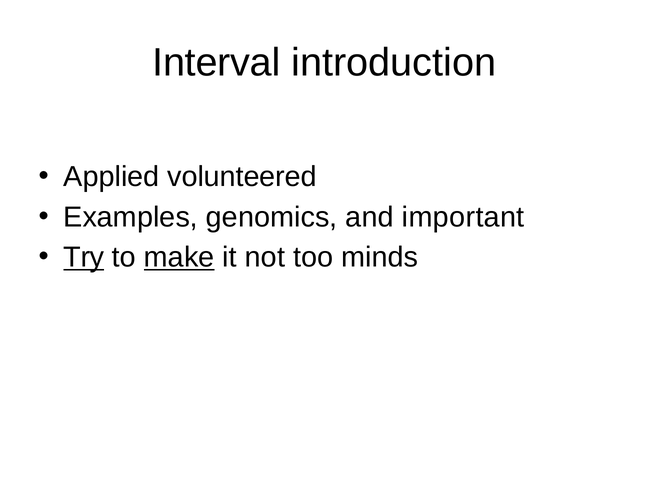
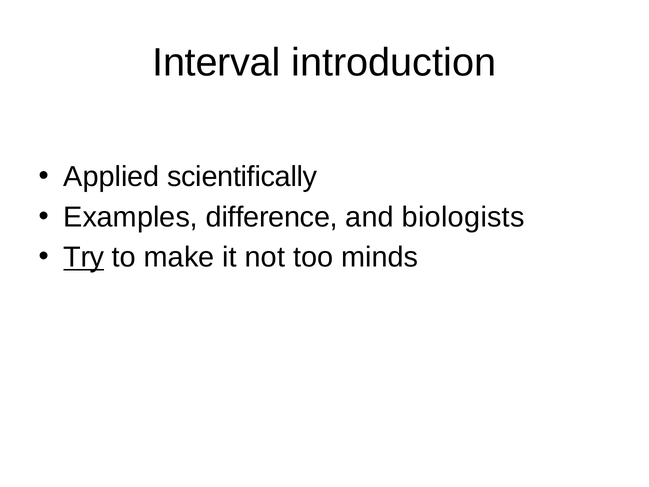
volunteered: volunteered -> scientifically (242, 177)
genomics: genomics -> difference (272, 217)
important: important -> biologists (463, 217)
make underline: present -> none (179, 257)
